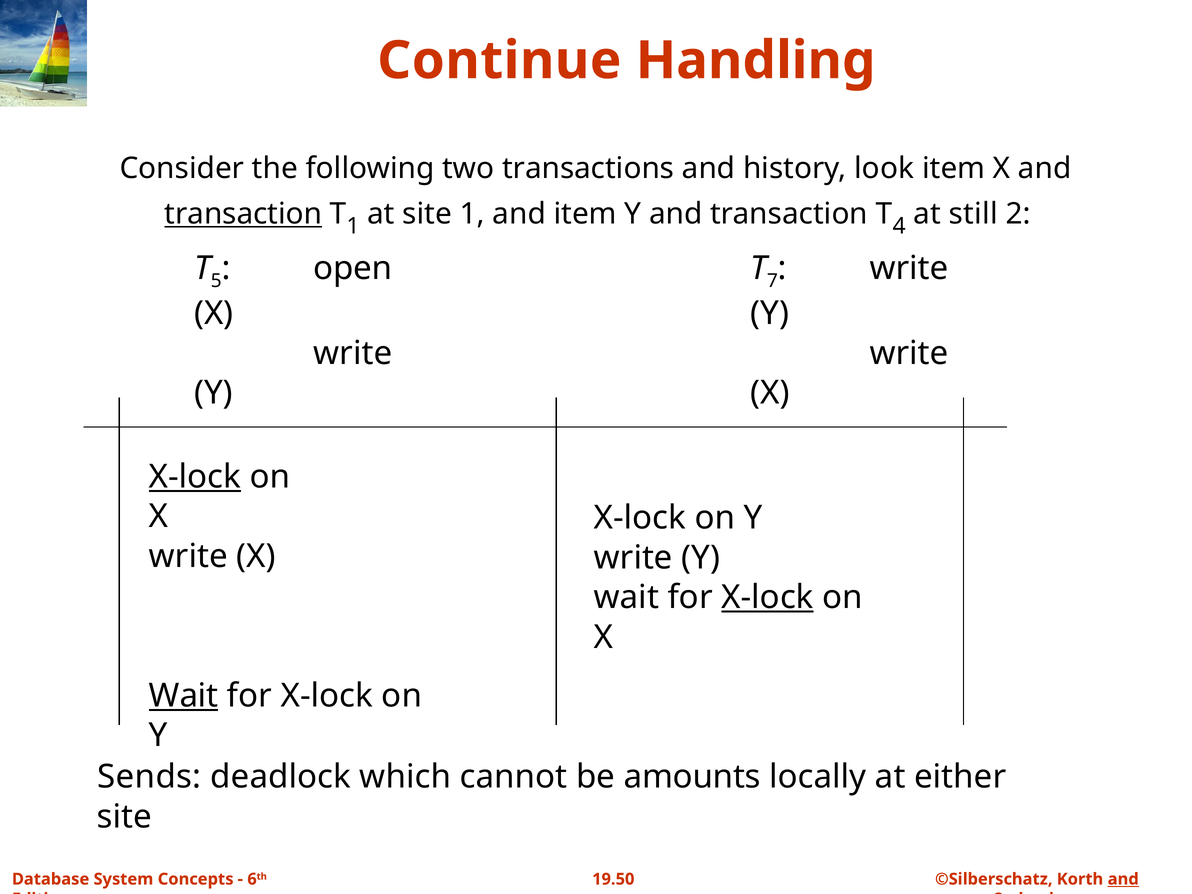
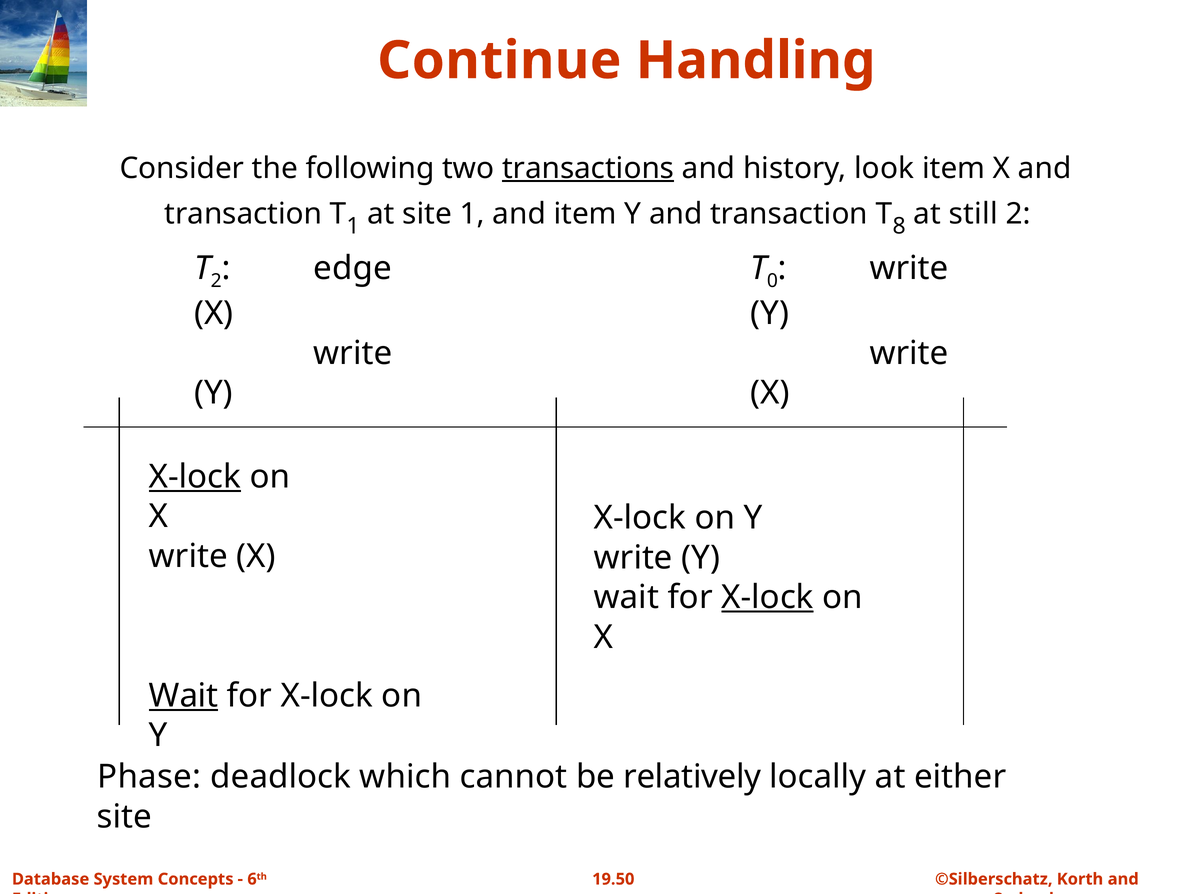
transactions underline: none -> present (588, 168)
transaction underline: present -> none (243, 214)
4: 4 -> 8 (899, 226)
5: 5 -> 2 (216, 281)
open: open -> edge (353, 268)
7: 7 -> 0 (772, 281)
Sends: Sends -> Phase (149, 777)
amounts: amounts -> relatively (692, 777)
and underline: present -> none (1123, 879)
